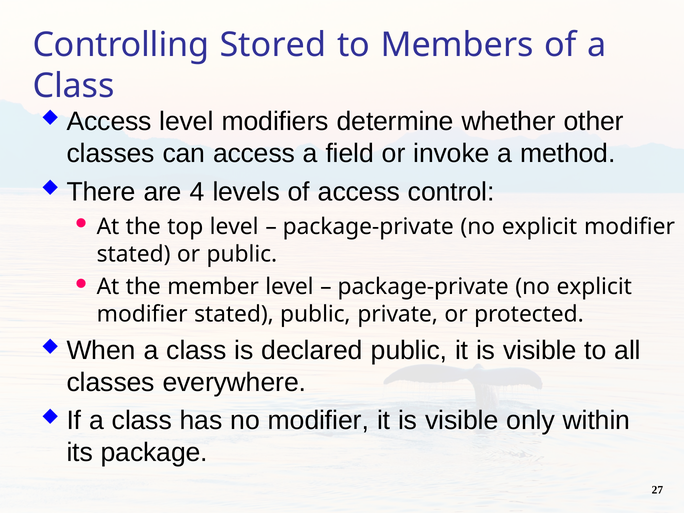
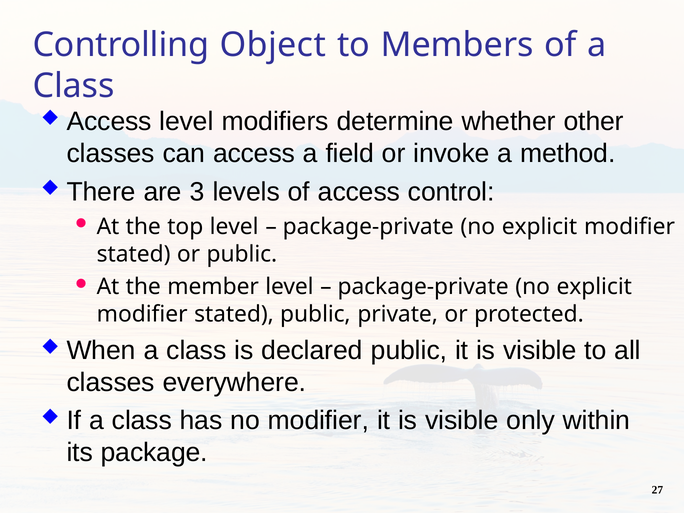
Stored: Stored -> Object (273, 45)
4: 4 -> 3 (197, 192)
